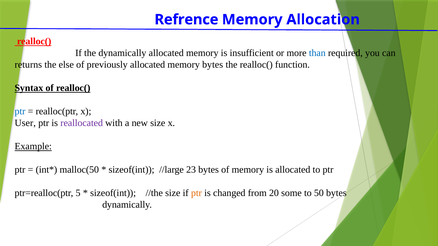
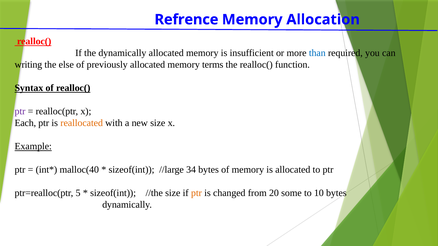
returns: returns -> writing (28, 65)
memory bytes: bytes -> terms (213, 65)
ptr colour: blue -> purple (20, 111)
User: User -> Each (25, 123)
reallocated colour: purple -> orange (82, 123)
malloc(50: malloc(50 -> malloc(40 (79, 170)
23: 23 -> 34 (191, 170)
50: 50 -> 10 (319, 193)
